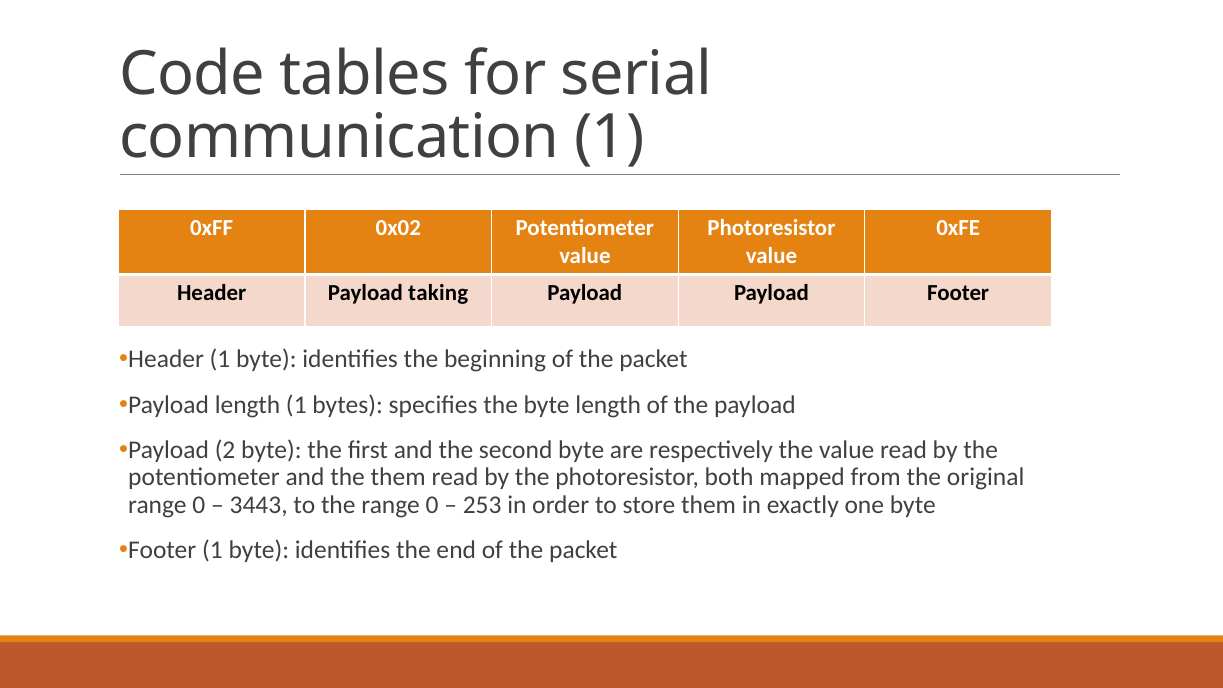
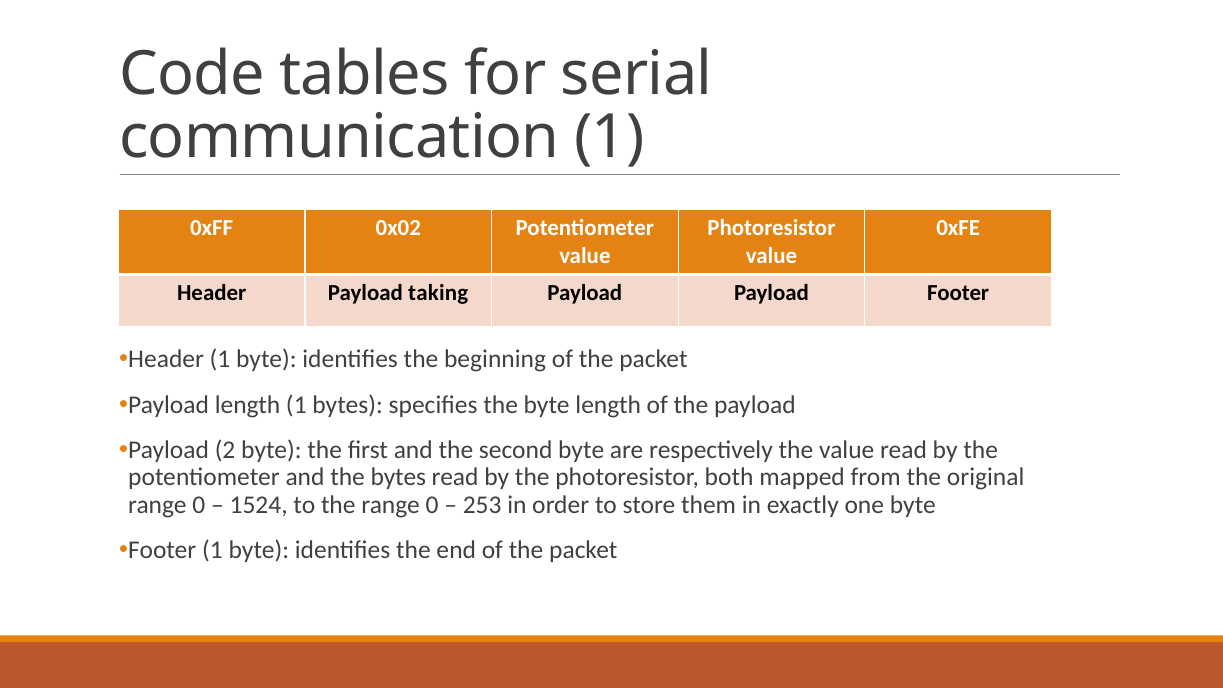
the them: them -> bytes (398, 478)
3443: 3443 -> 1524 (259, 505)
